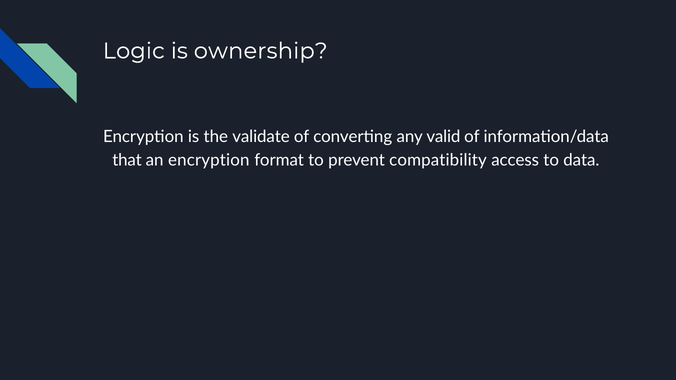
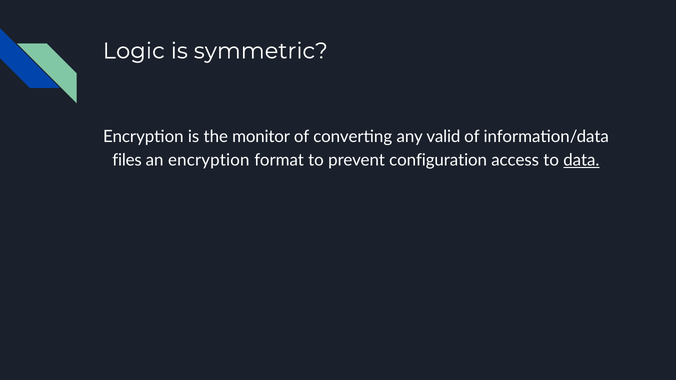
ownership: ownership -> symmetric (261, 51)
validate: validate -> monitor (261, 137)
that: that -> files (127, 160)
compatibility: compatibility -> configuration (438, 160)
data underline: none -> present (581, 160)
